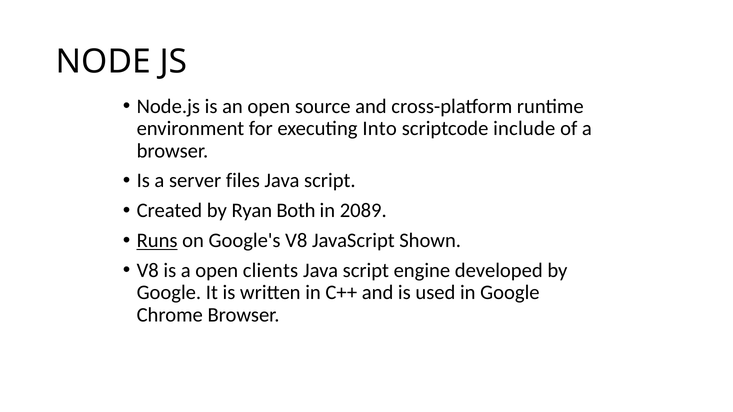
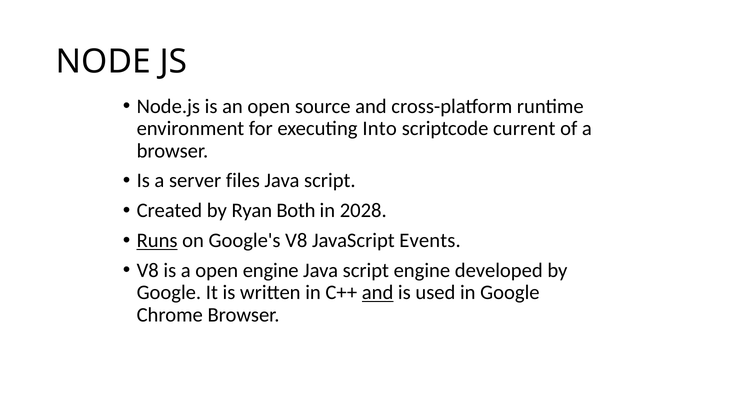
include: include -> current (524, 129)
2089: 2089 -> 2028 (363, 211)
Shown: Shown -> Events (430, 241)
open clients: clients -> engine (271, 271)
and underline: none -> present (378, 293)
